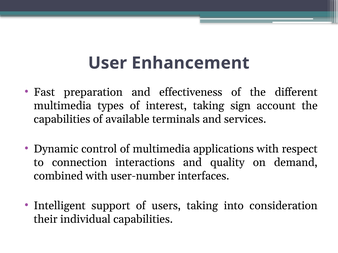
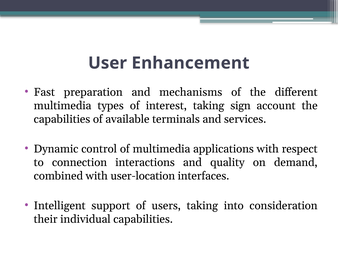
effectiveness: effectiveness -> mechanisms (191, 92)
user-number: user-number -> user-location (143, 176)
